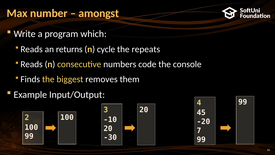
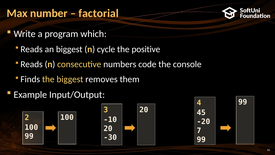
amongst: amongst -> factorial (99, 13)
an returns: returns -> biggest (69, 49)
repeats: repeats -> positive (146, 49)
